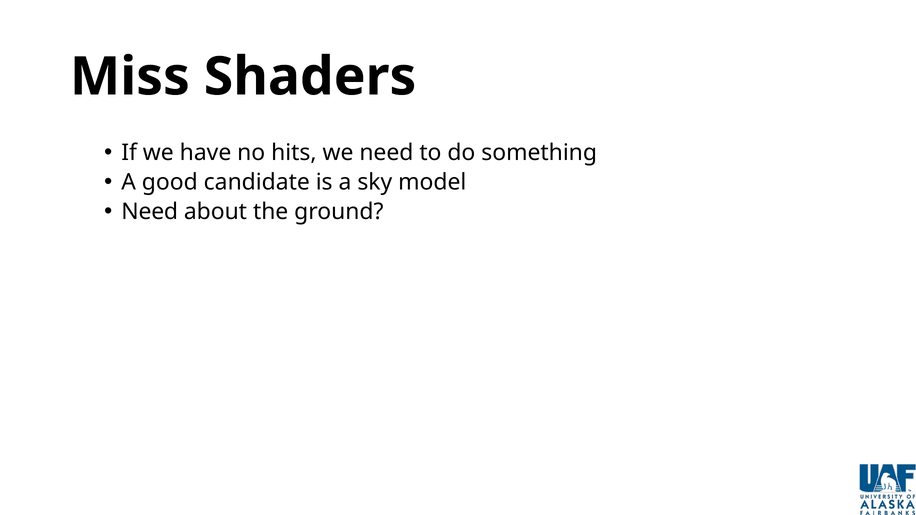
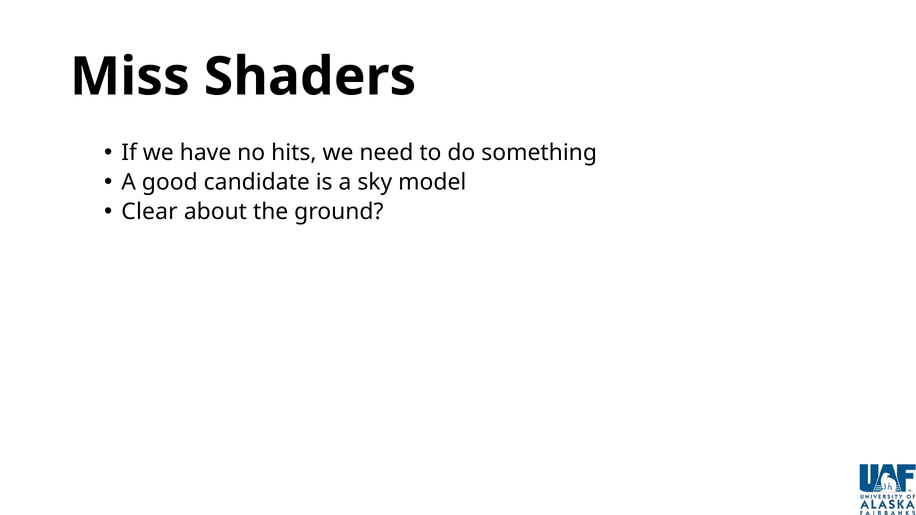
Need: Need -> Clear (150, 212)
